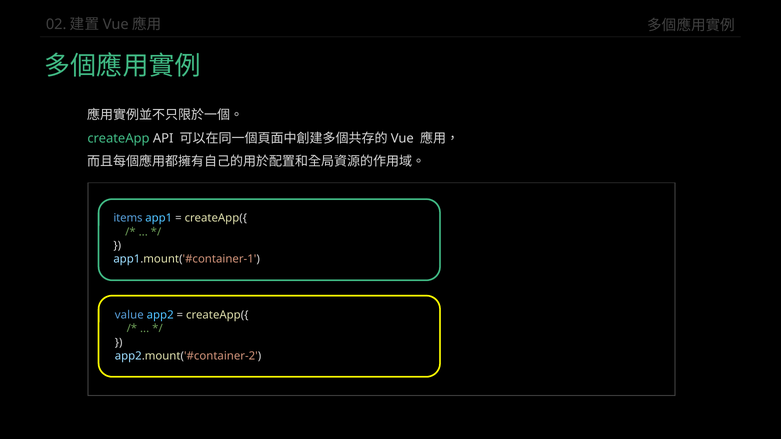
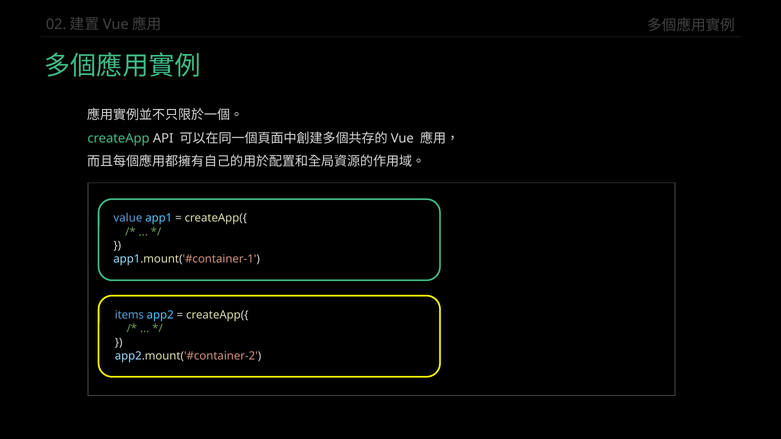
items: items -> value (128, 218)
value: value -> items (129, 315)
